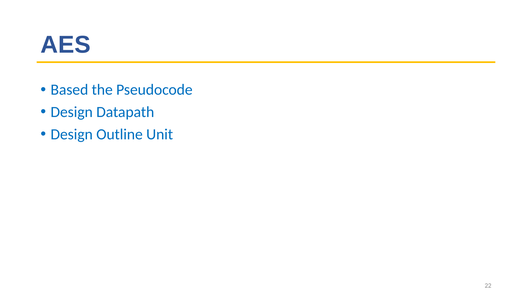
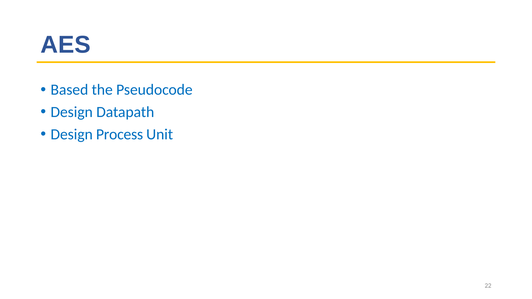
Outline: Outline -> Process (120, 134)
